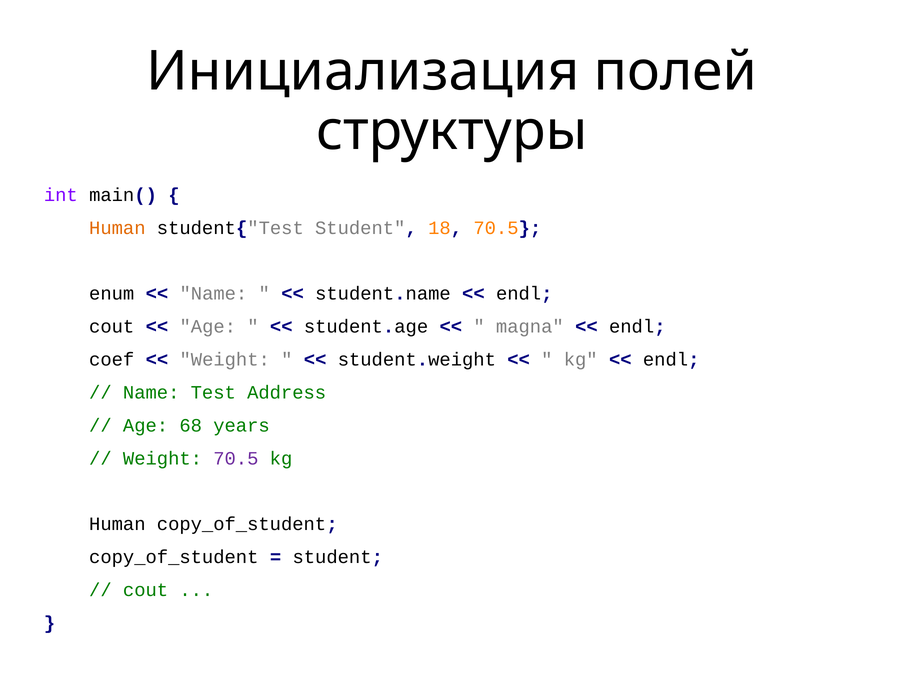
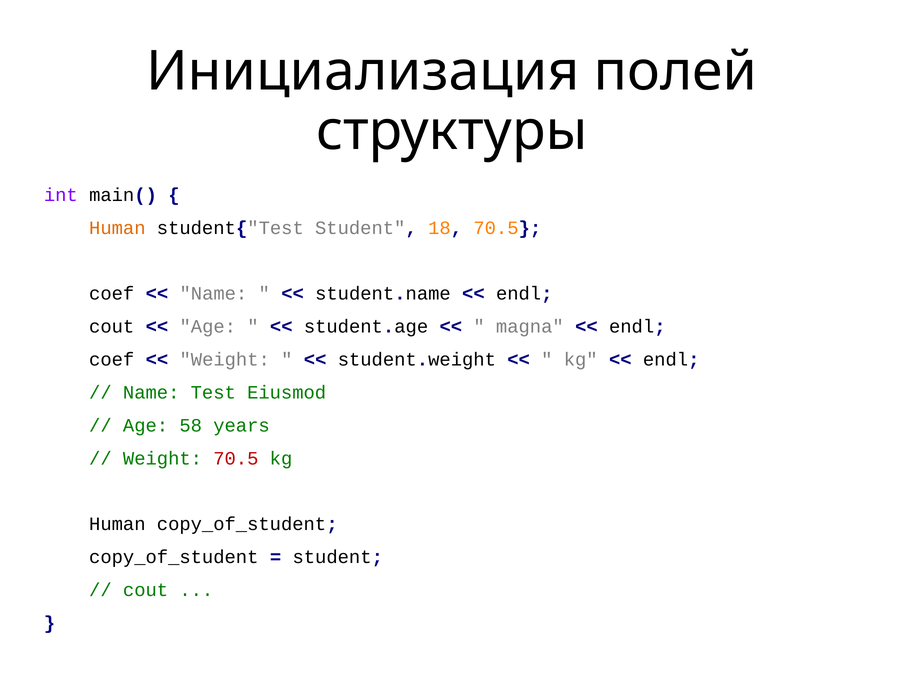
enum: enum -> coef (112, 294)
Address: Address -> Eiusmod (287, 393)
68: 68 -> 58 (191, 425)
70.5 colour: purple -> red (236, 458)
